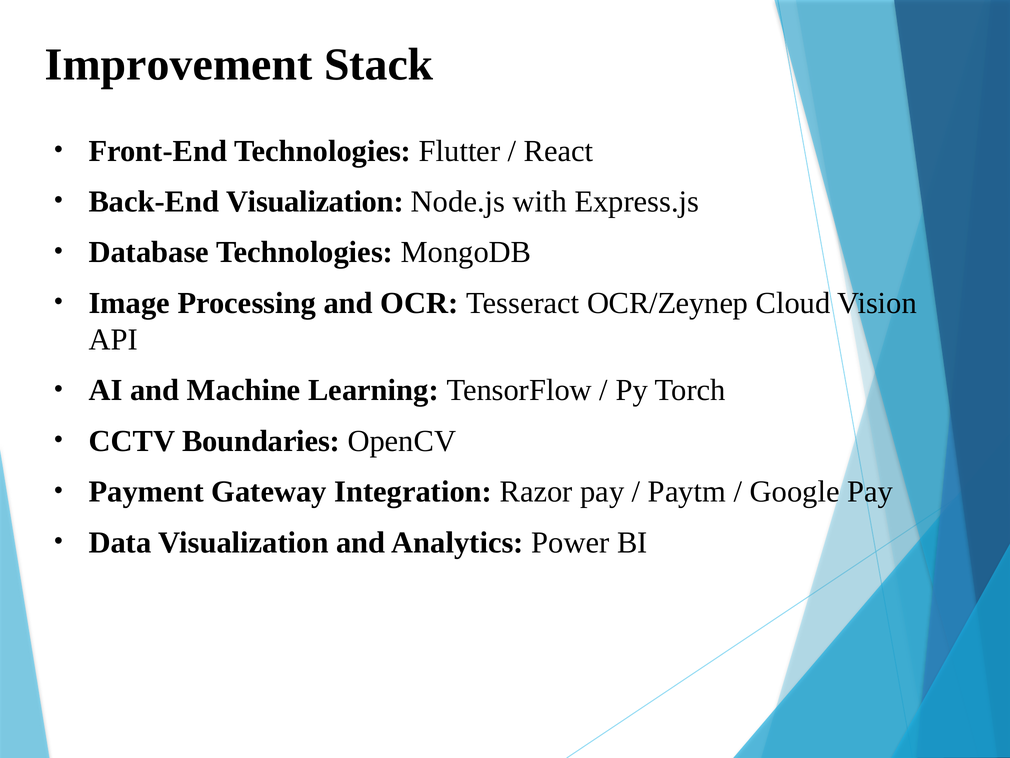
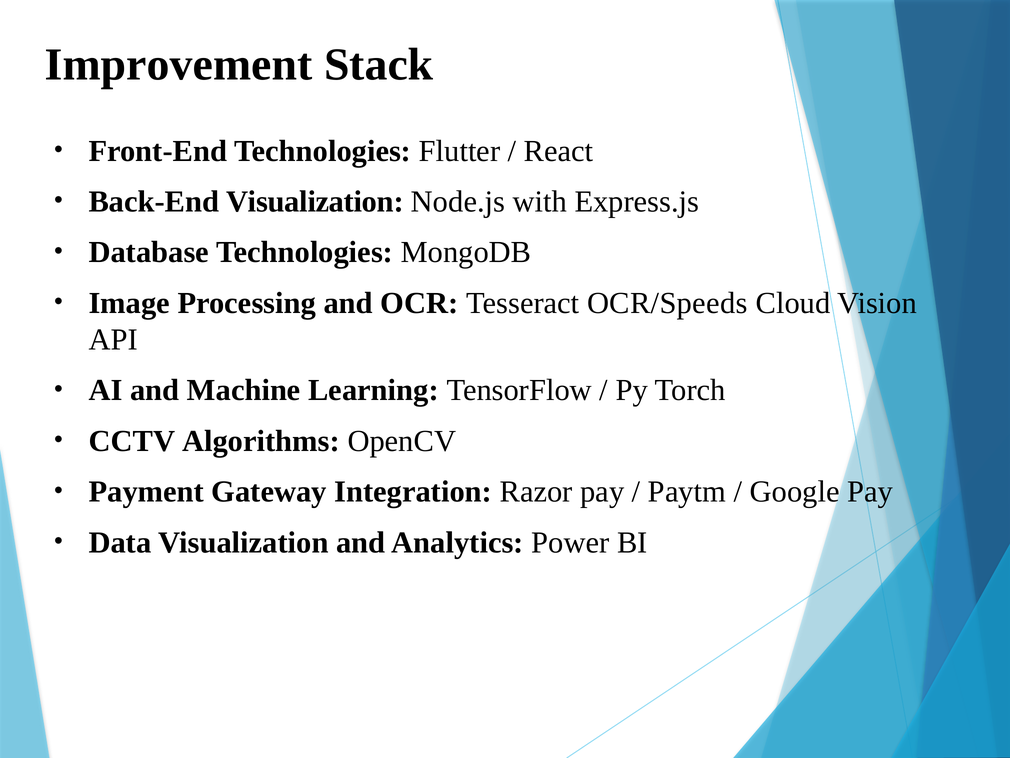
OCR/Zeynep: OCR/Zeynep -> OCR/Speeds (667, 303)
Boundaries: Boundaries -> Algorithms (261, 441)
